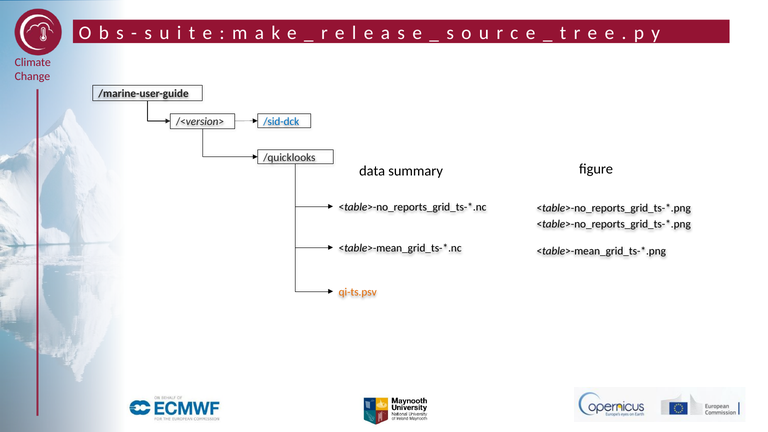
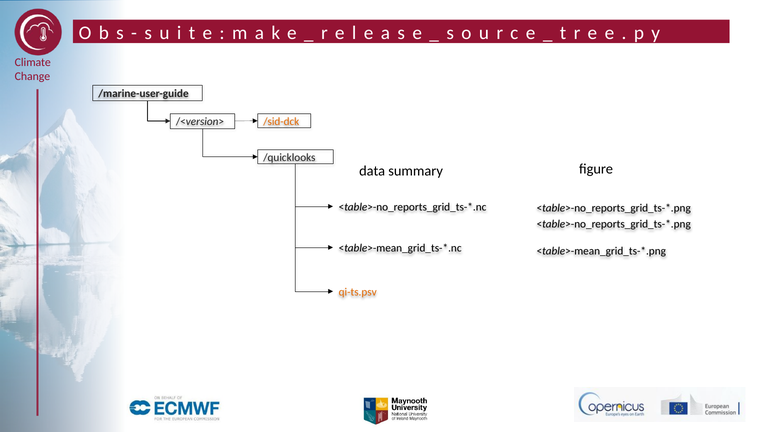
/sid-dck colour: blue -> orange (281, 122)
